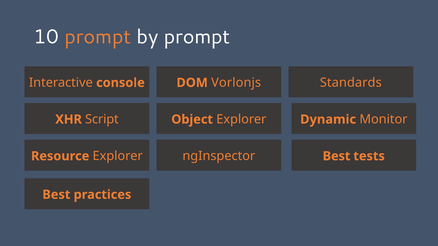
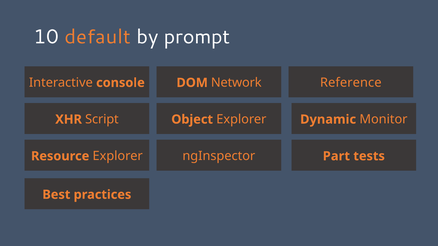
10 prompt: prompt -> default (98, 37)
Vorlonjs: Vorlonjs -> Network (236, 83)
Standards: Standards -> Reference (351, 83)
ngInspector Best: Best -> Part (336, 156)
